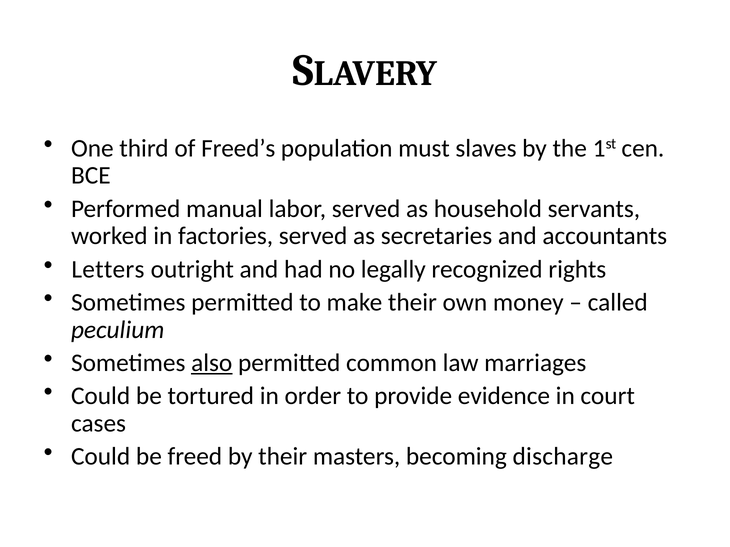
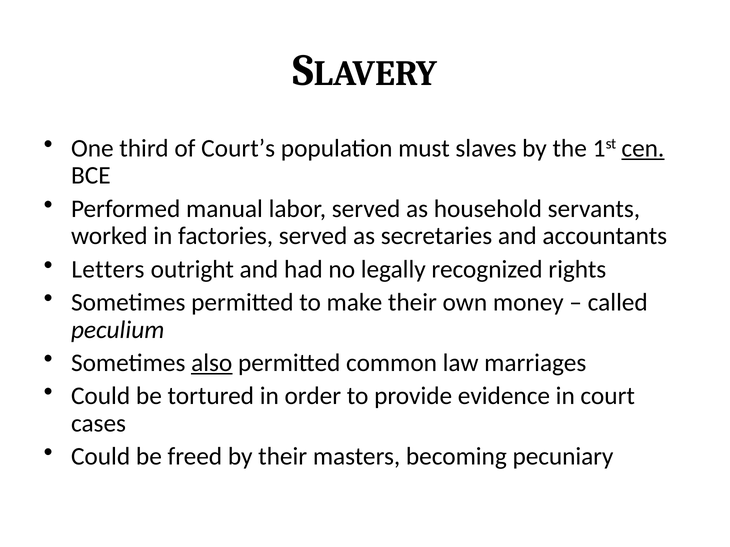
Freed’s: Freed’s -> Court’s (238, 148)
cen underline: none -> present (643, 148)
discharge: discharge -> pecuniary (563, 457)
